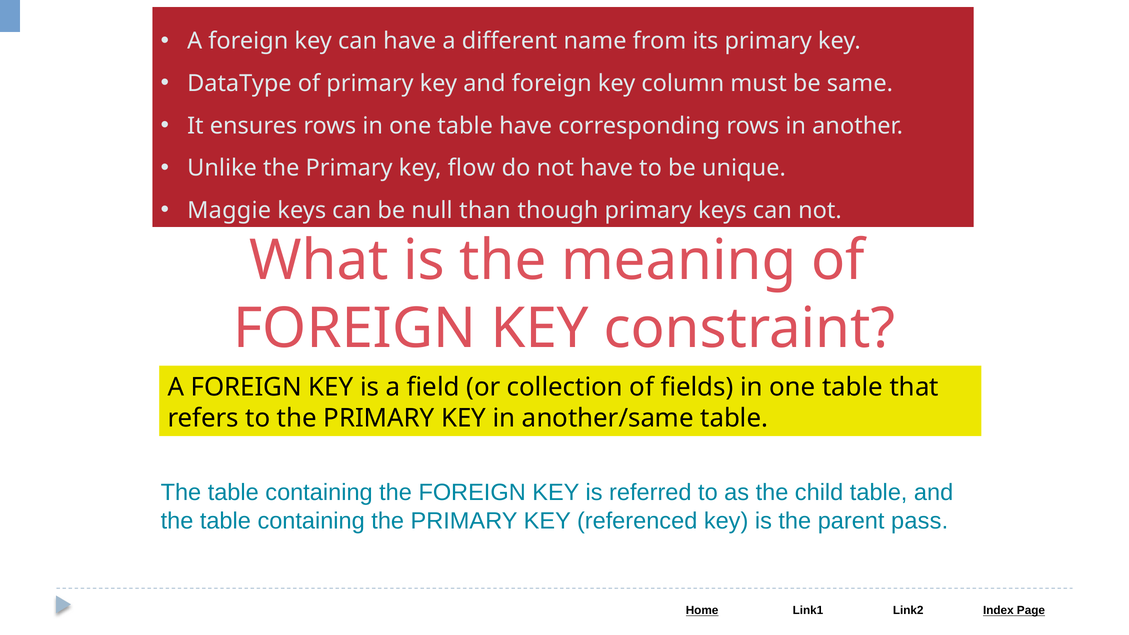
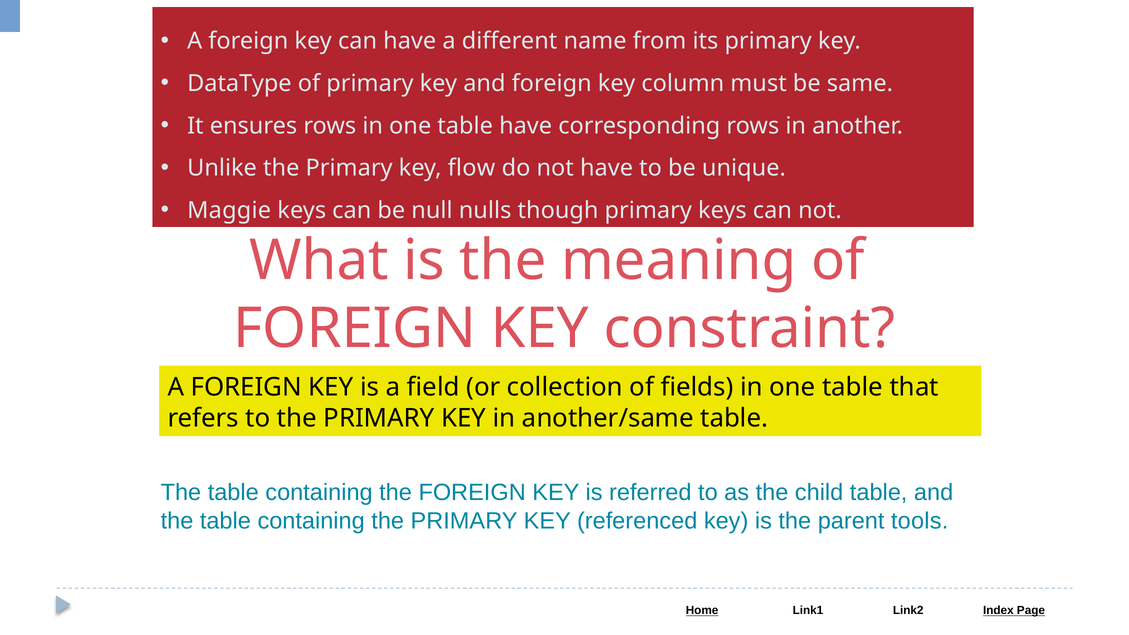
than: than -> nulls (485, 210)
pass: pass -> tools (920, 521)
